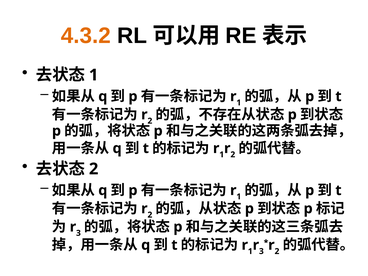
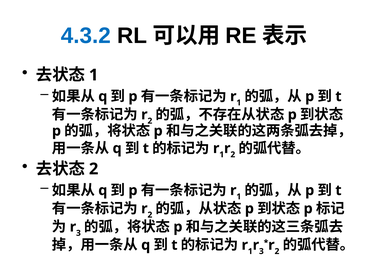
4.3.2 colour: orange -> blue (86, 36)
